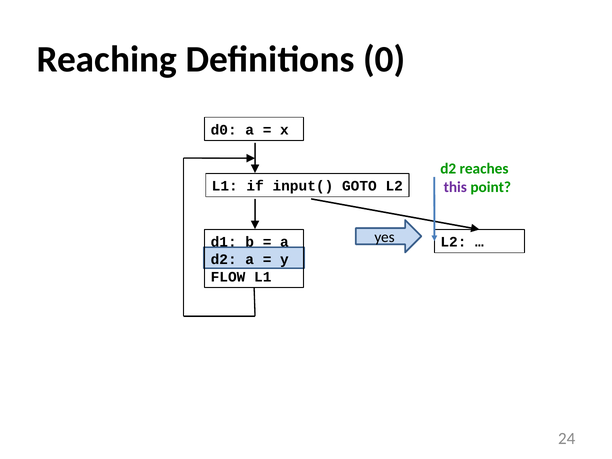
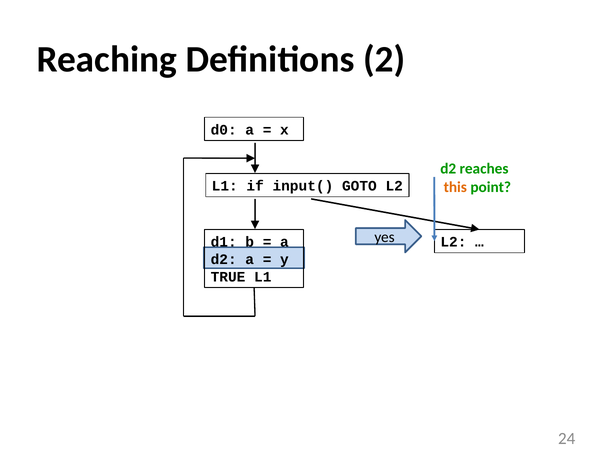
0: 0 -> 2 (384, 59)
this colour: purple -> orange (455, 187)
FLOW: FLOW -> TRUE (228, 277)
